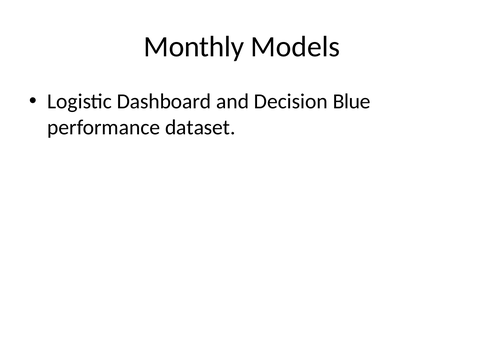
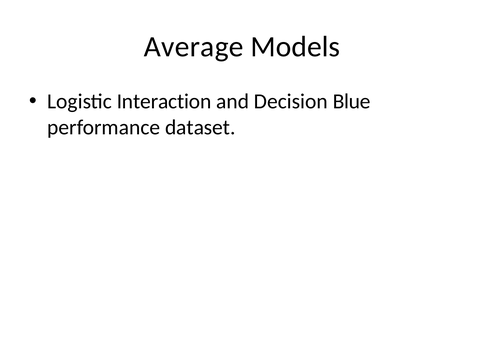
Monthly: Monthly -> Average (194, 47)
Dashboard: Dashboard -> Interaction (164, 102)
